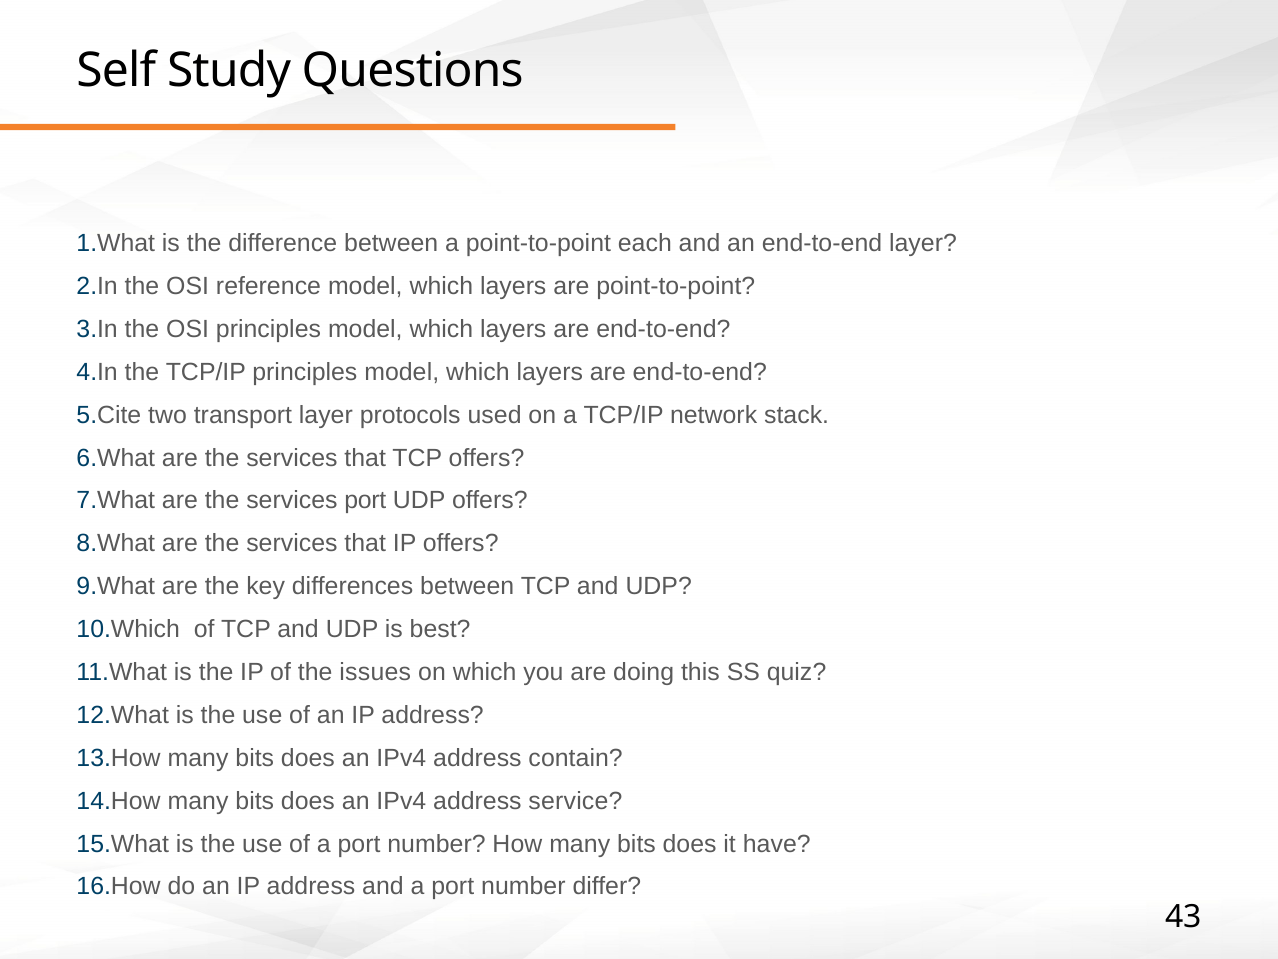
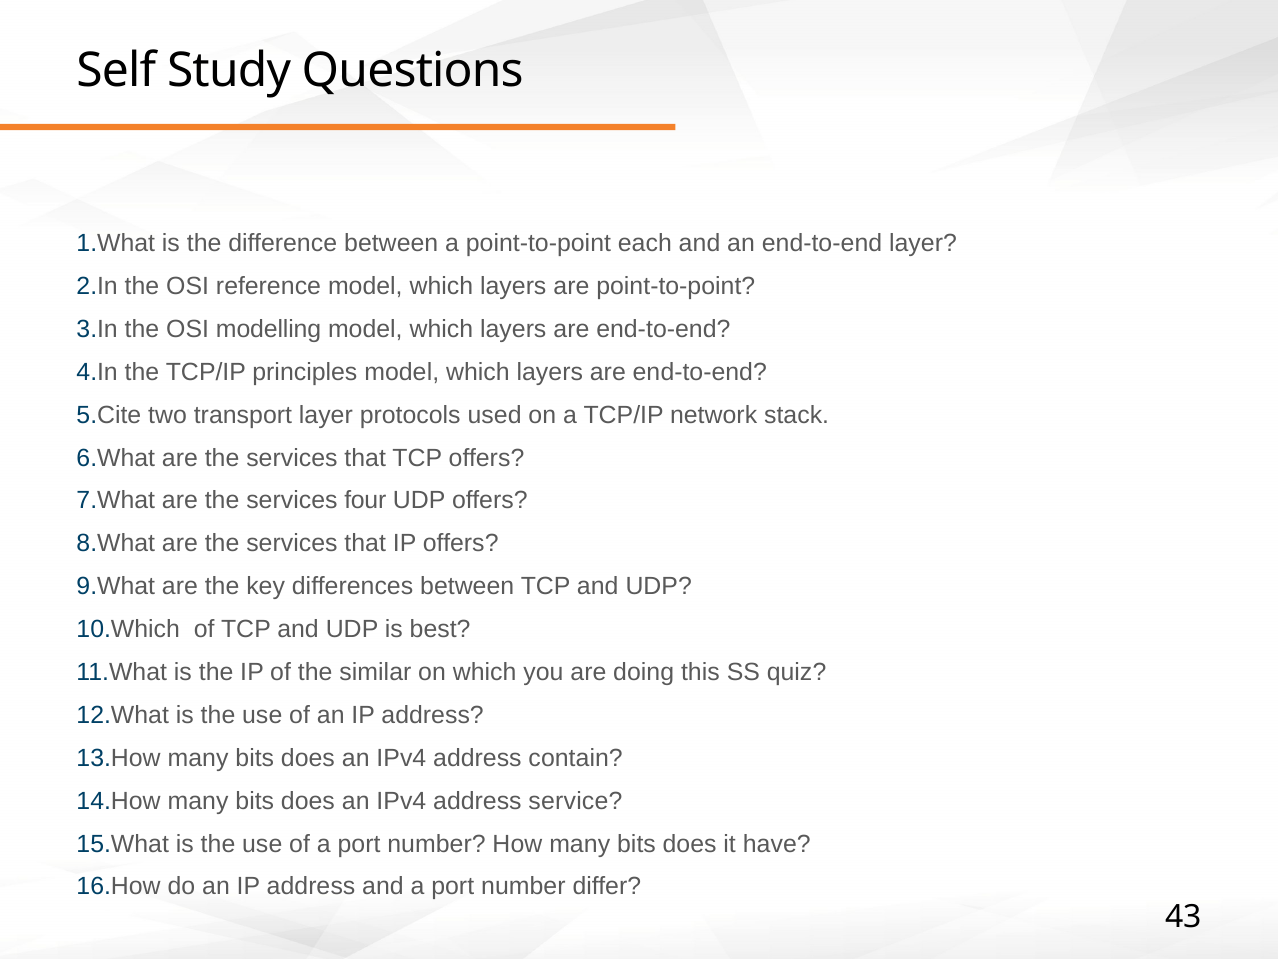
OSI principles: principles -> modelling (269, 329)
services port: port -> four (365, 500)
issues: issues -> similar (375, 672)
